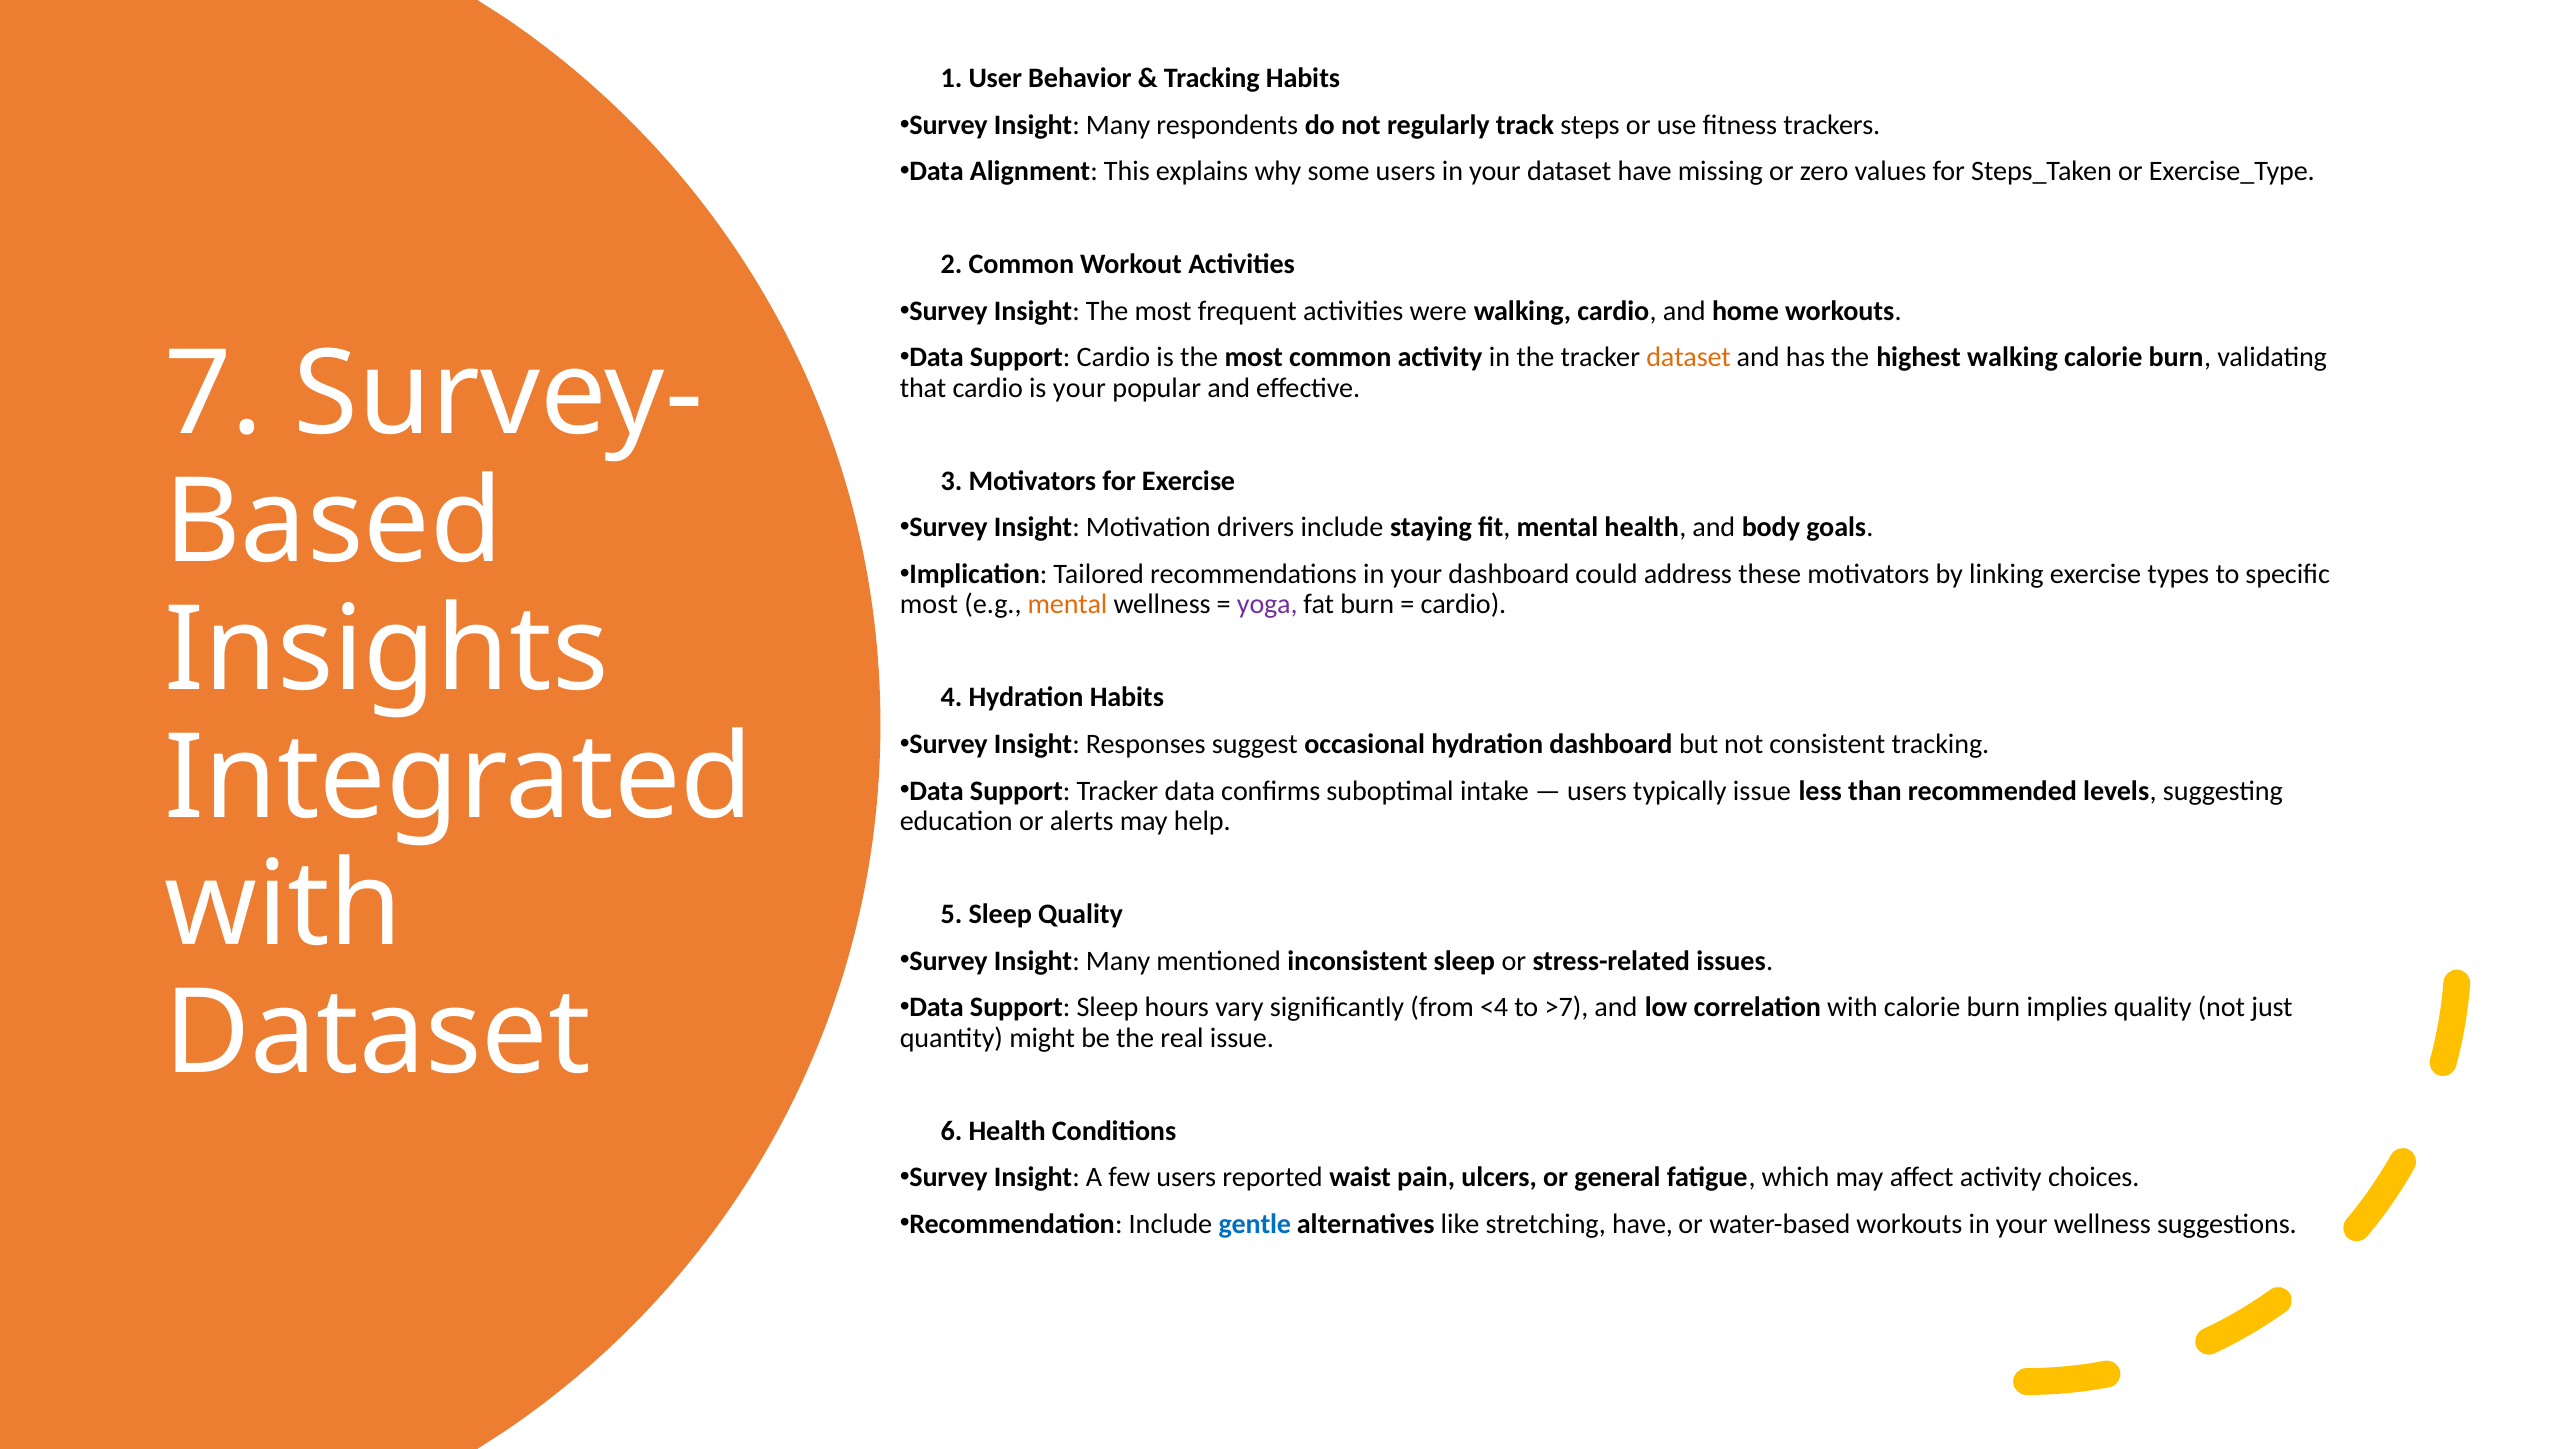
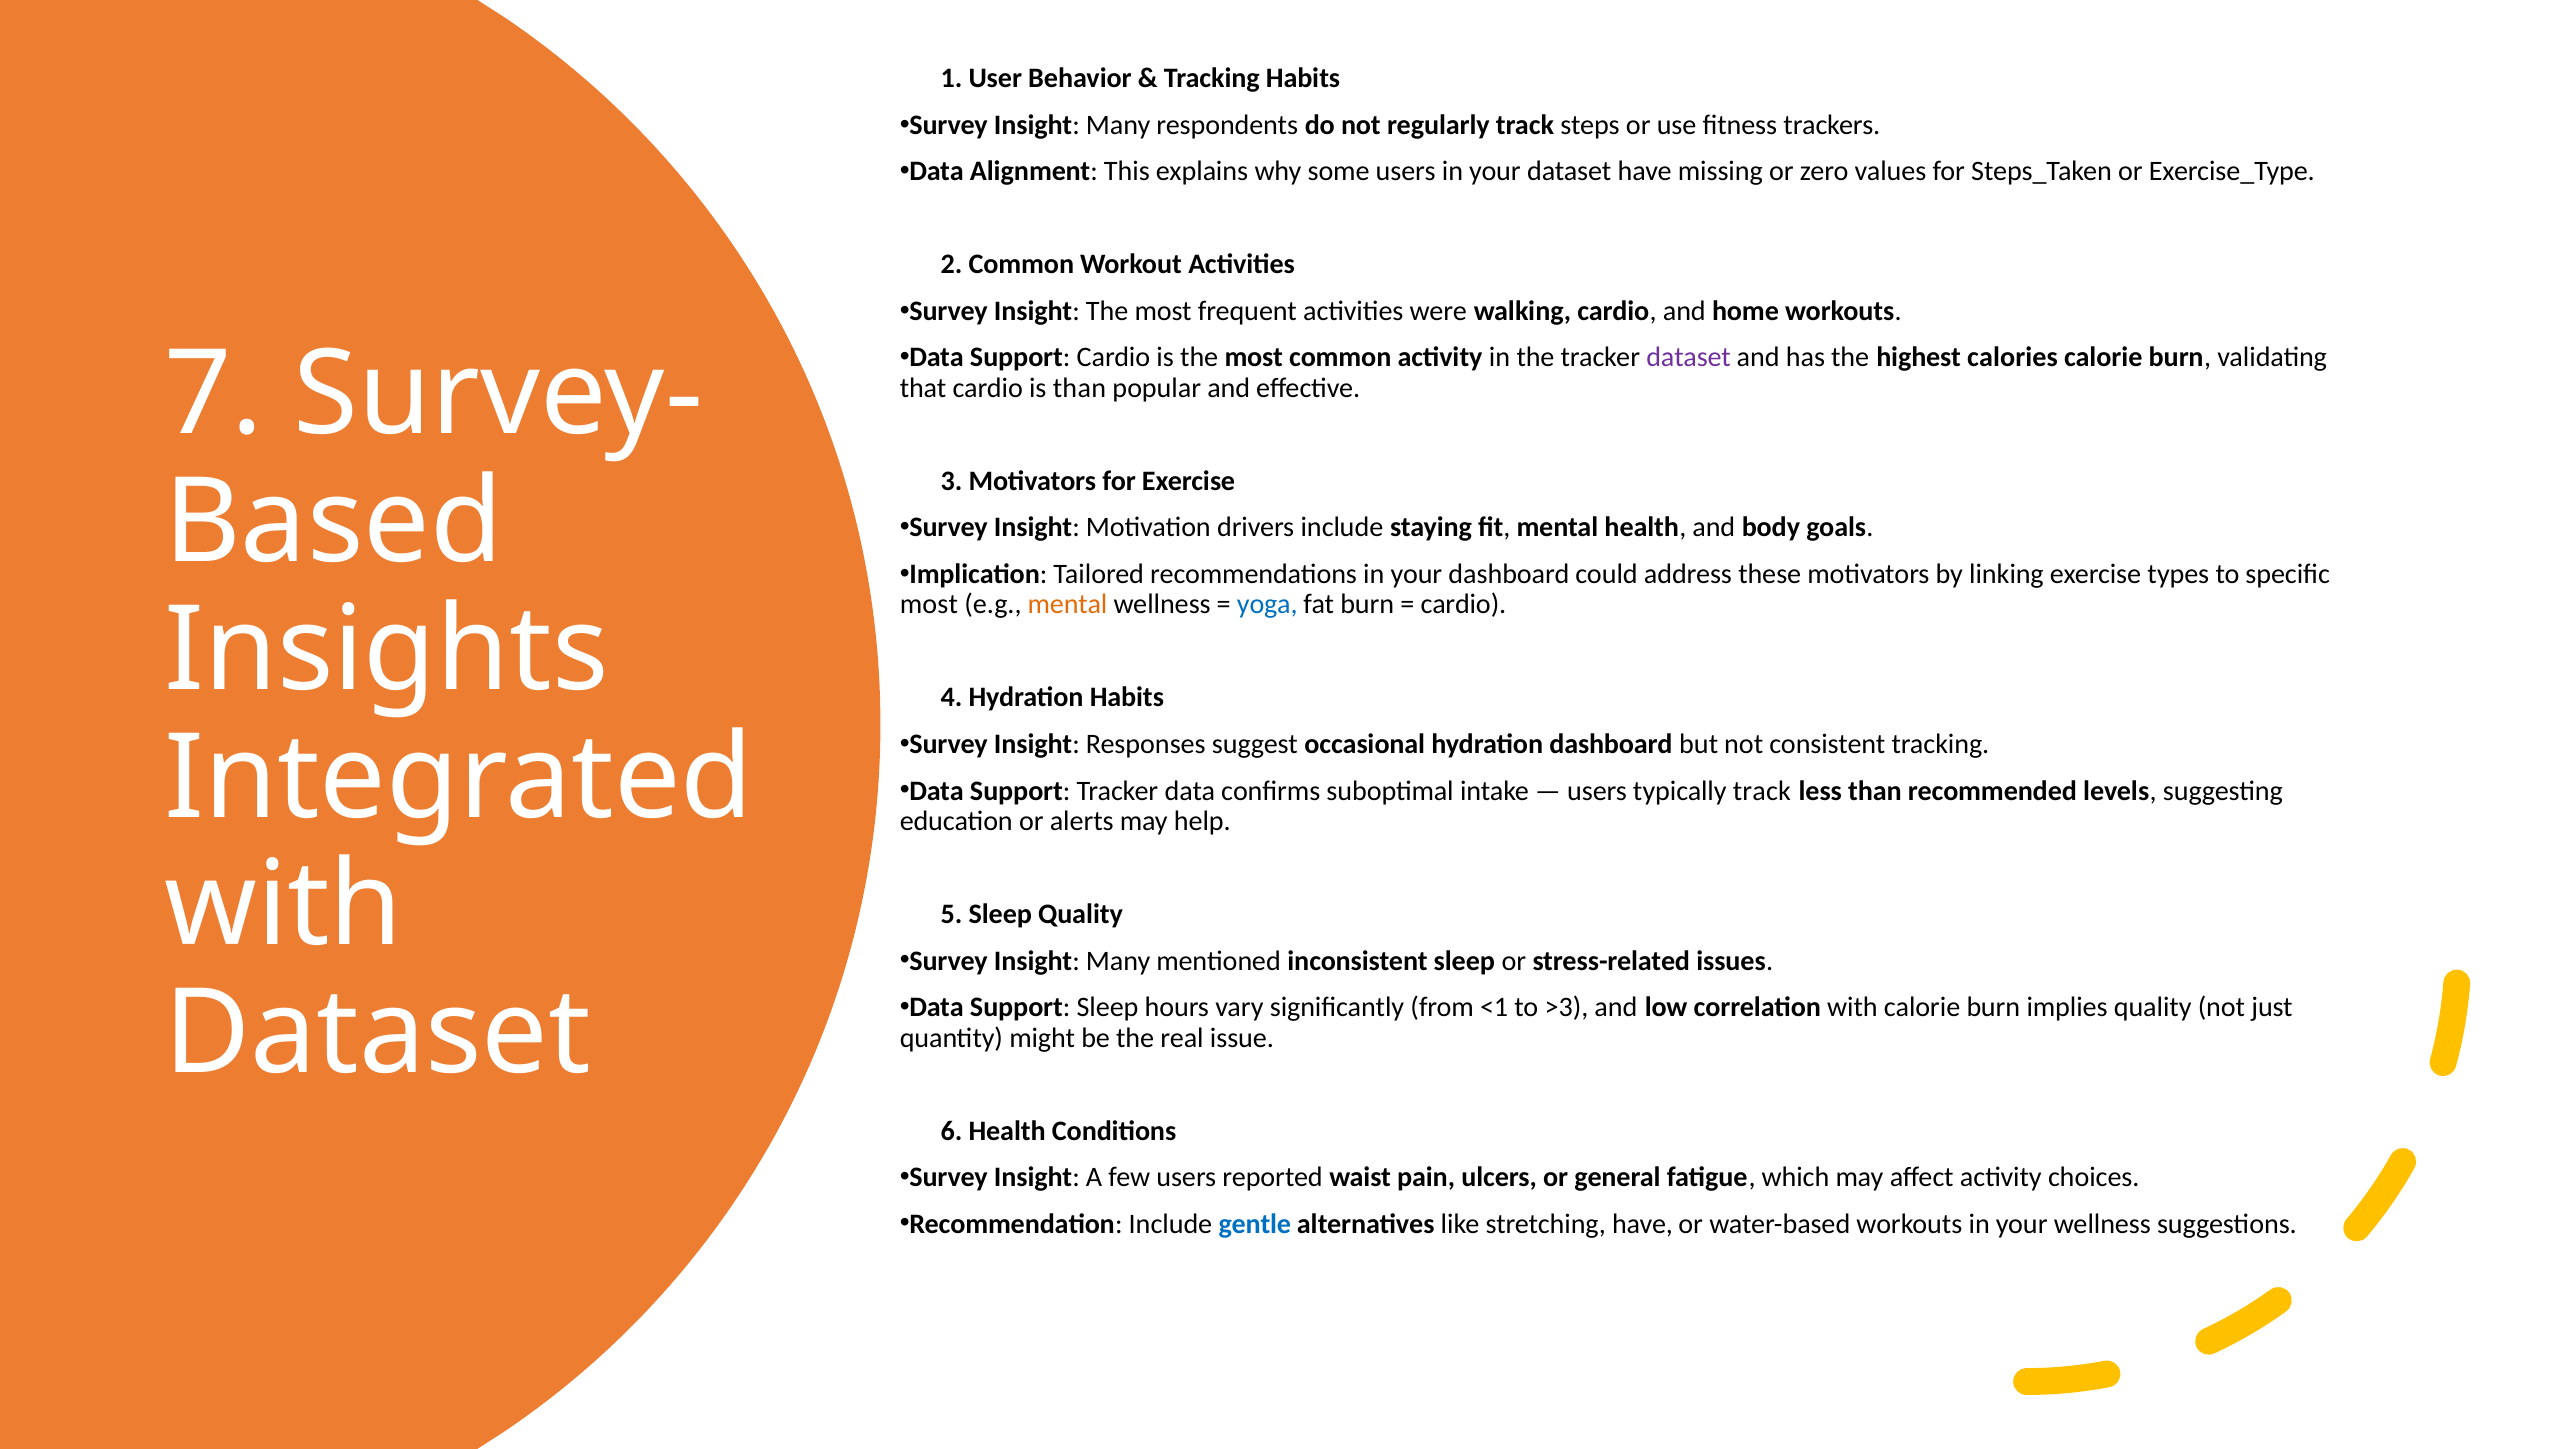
dataset colour: orange -> purple (1689, 358)
highest walking: walking -> calories (2013, 358)
is your: your -> than (1079, 388)
yoga colour: purple -> blue (1267, 605)
typically issue: issue -> track (1762, 791)
<4: <4 -> <1 (1494, 1007)
>7: >7 -> >3 (1566, 1007)
